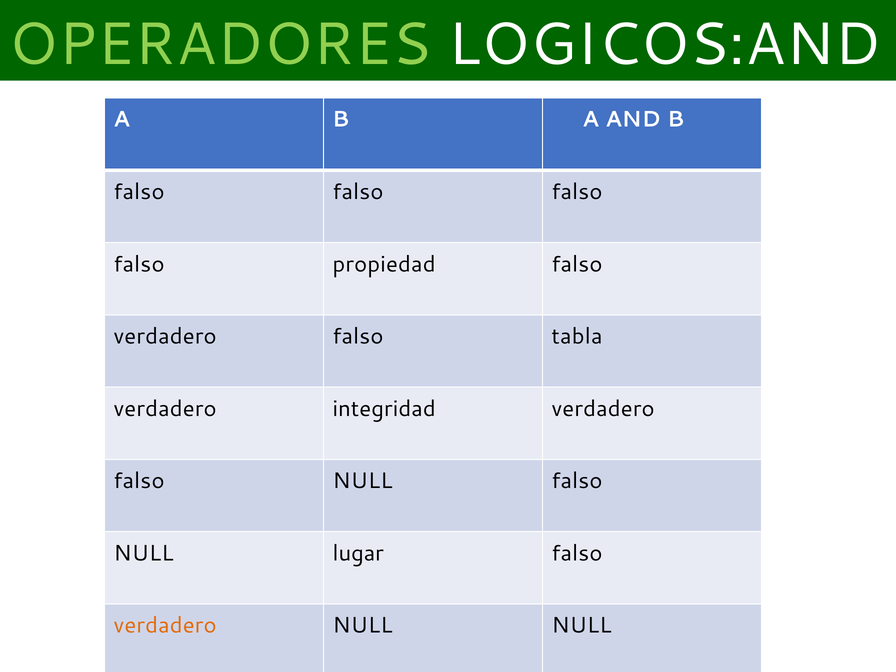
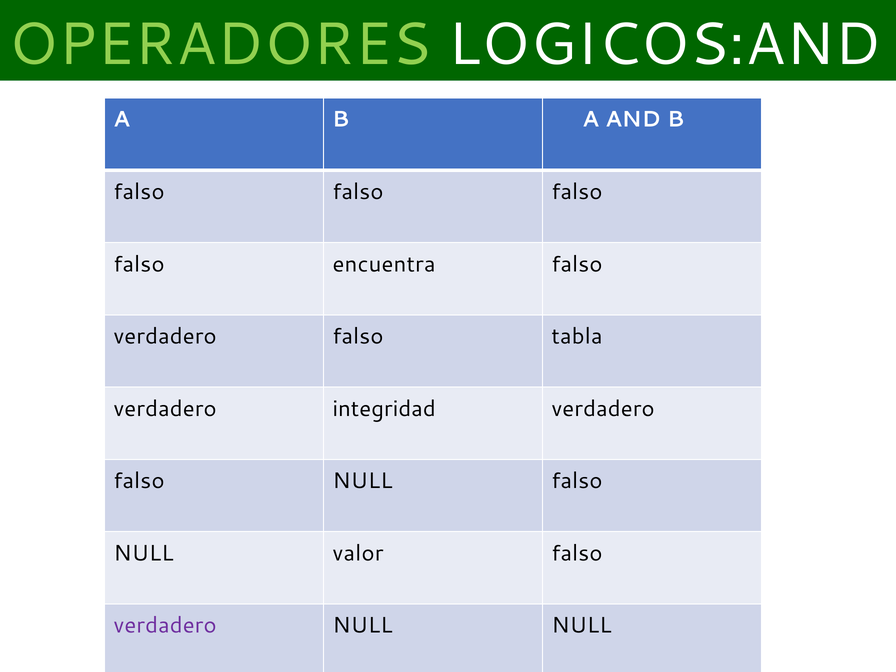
propiedad: propiedad -> encuentra (384, 264)
lugar: lugar -> valor (358, 553)
verdadero colour: orange -> purple (165, 626)
